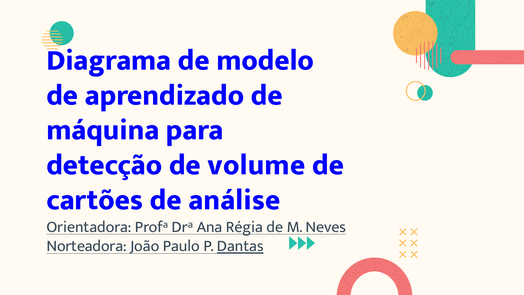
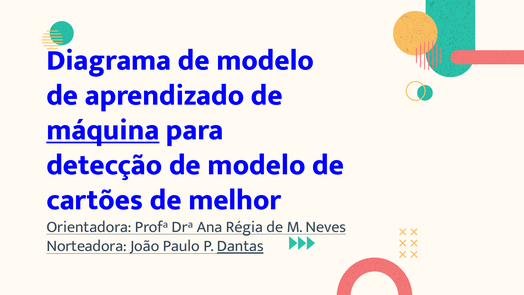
máquina underline: none -> present (103, 130)
detecção de volume: volume -> modelo (257, 165)
análise: análise -> melhor (235, 200)
